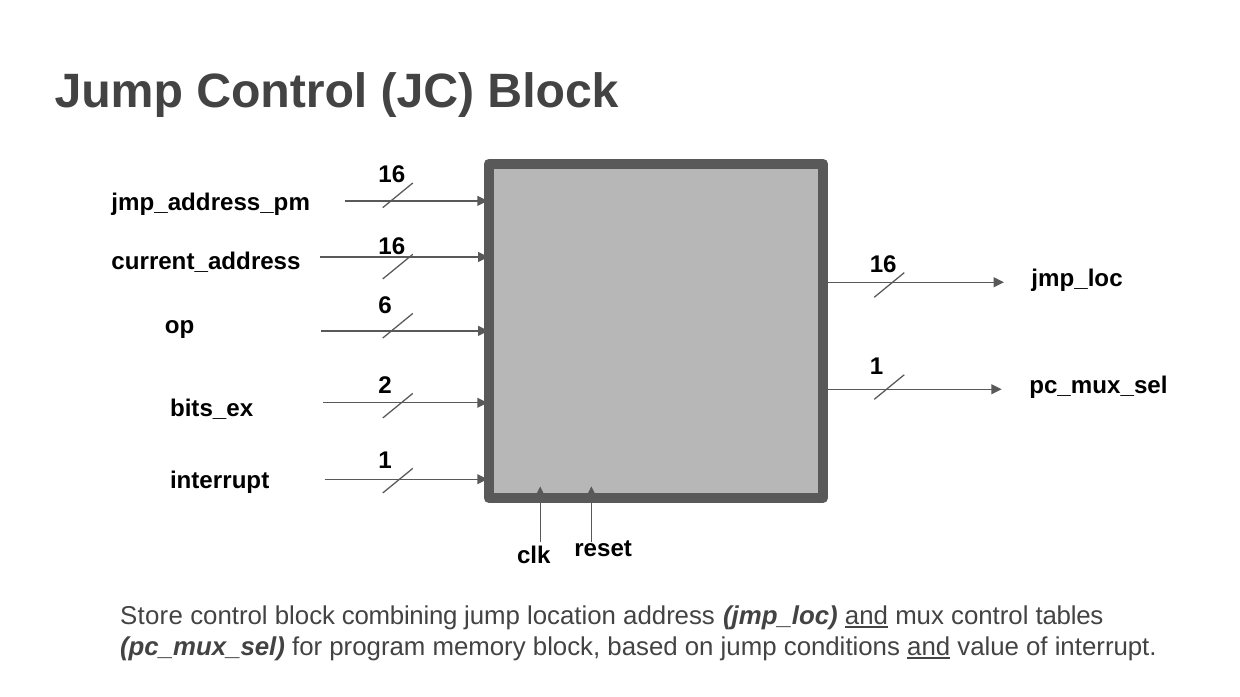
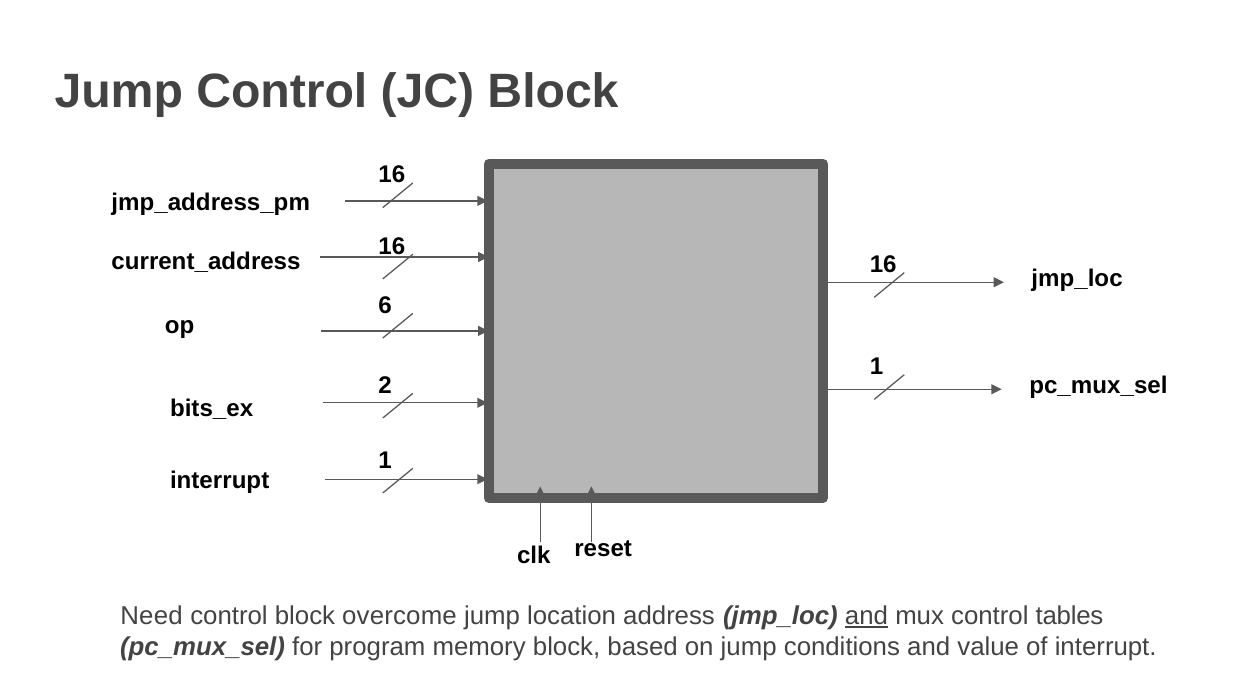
Store: Store -> Need (152, 617)
combining: combining -> overcome (399, 617)
and underline: present -> none (929, 648)
